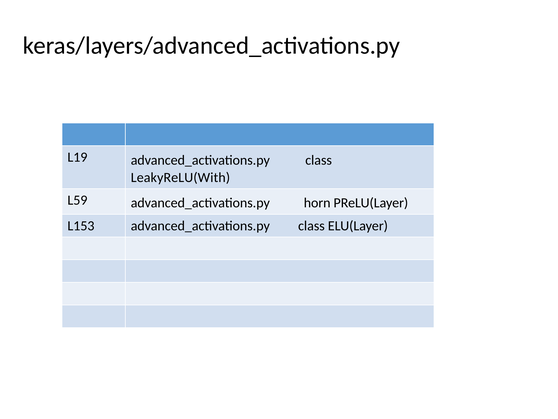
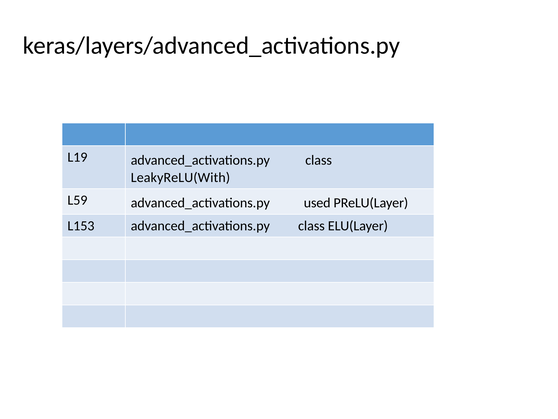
horn: horn -> used (317, 203)
